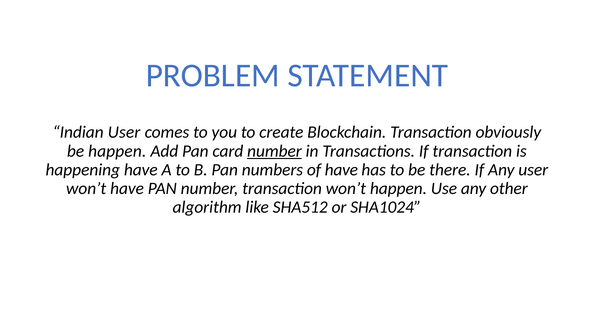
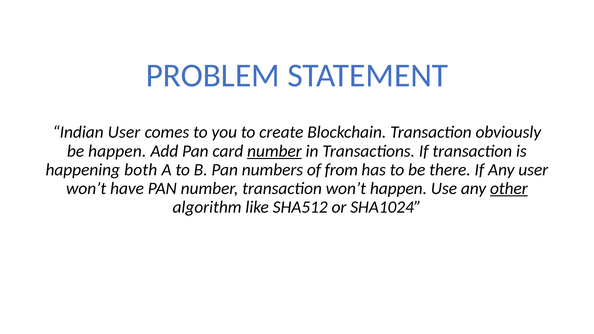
happening have: have -> both (141, 170)
of have: have -> from (341, 170)
other underline: none -> present (509, 188)
